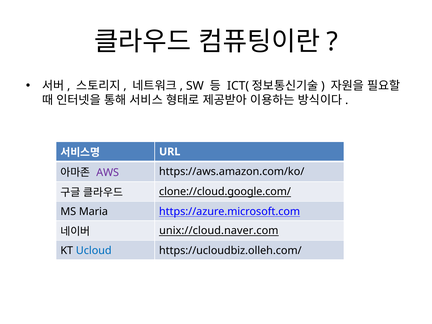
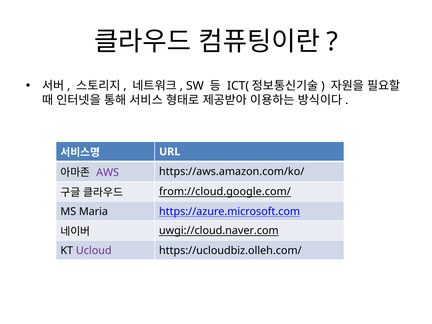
clone://cloud.google.com/: clone://cloud.google.com/ -> from://cloud.google.com/ (225, 192)
unix://cloud.naver.com: unix://cloud.naver.com -> uwgi://cloud.naver.com (219, 231)
Ucloud colour: blue -> purple (94, 251)
